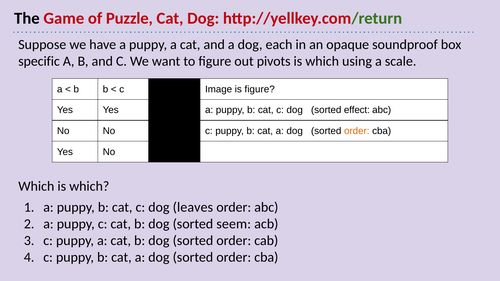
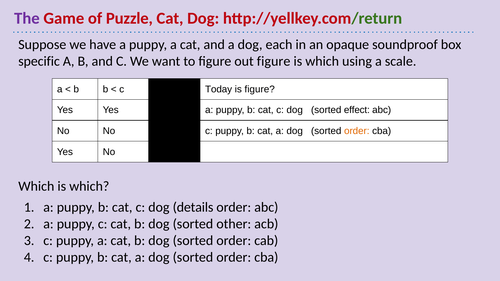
The colour: black -> purple (27, 18)
out pivots: pivots -> figure (274, 61)
Image: Image -> Today (219, 89)
leaves: leaves -> details (193, 207)
seem: seem -> other (234, 224)
